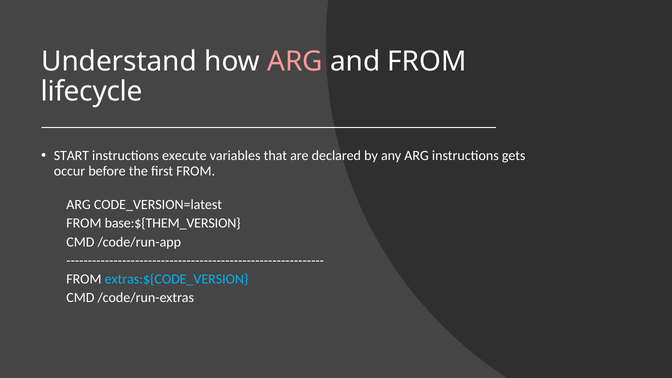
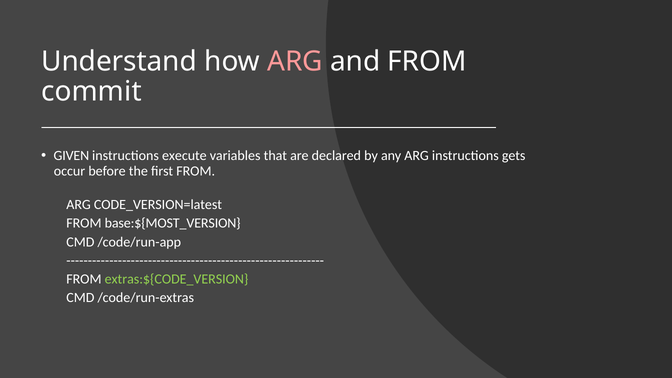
lifecycle: lifecycle -> commit (91, 92)
START: START -> GIVEN (71, 156)
base:${THEM_VERSION: base:${THEM_VERSION -> base:${MOST_VERSION (173, 223)
extras:${CODE_VERSION colour: light blue -> light green (176, 279)
